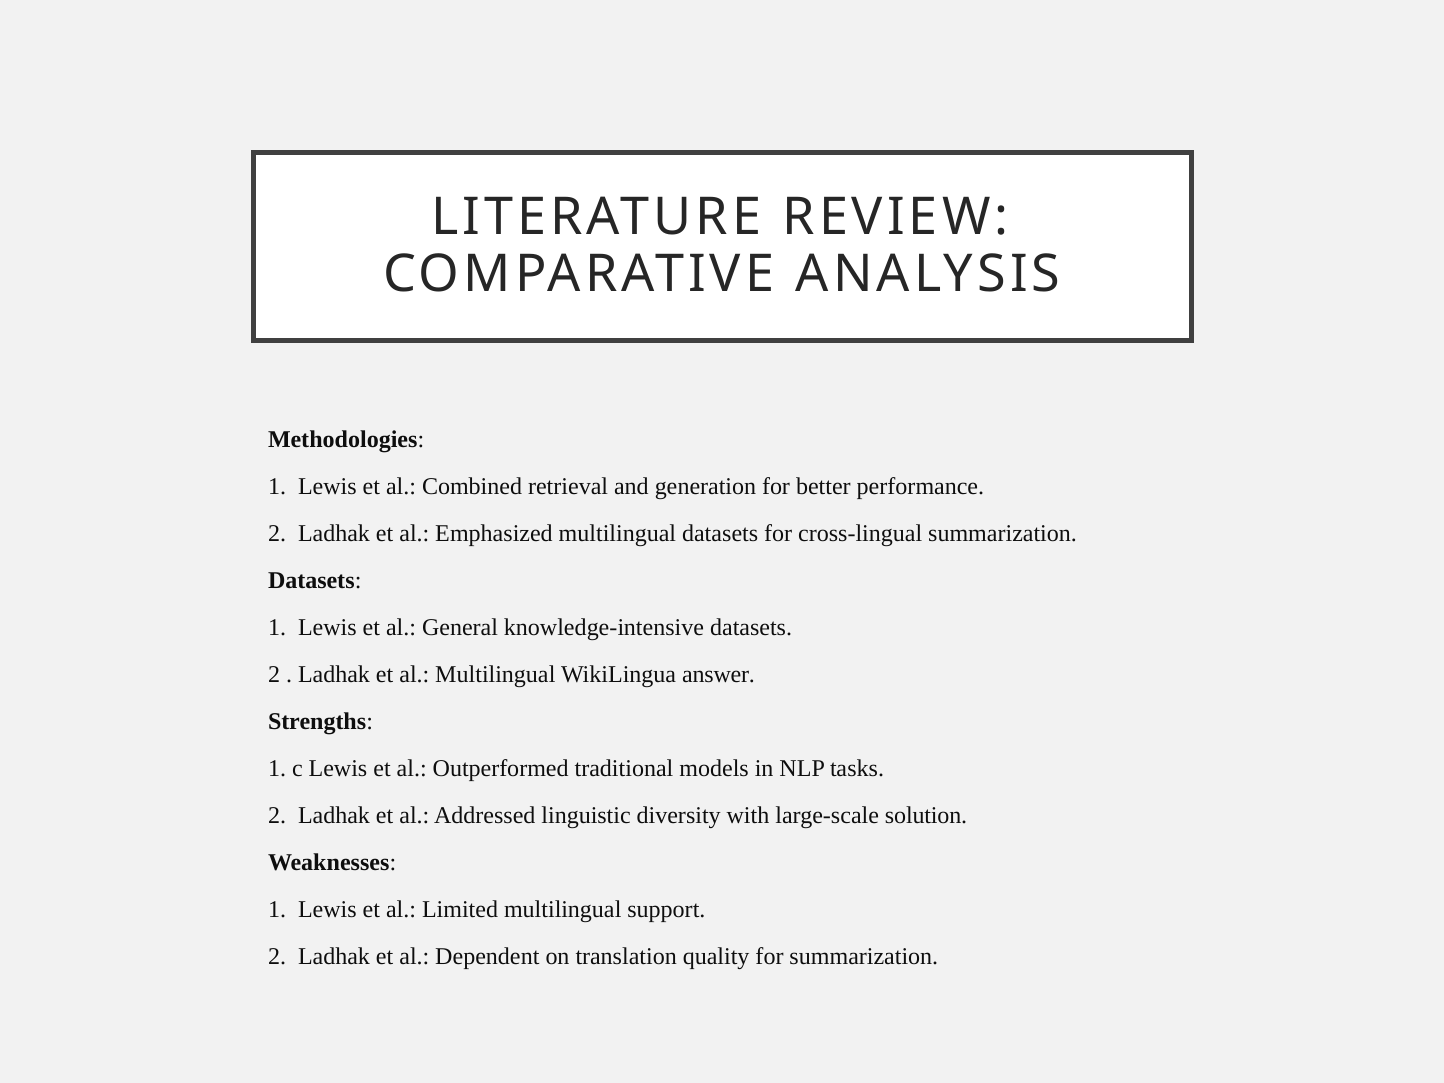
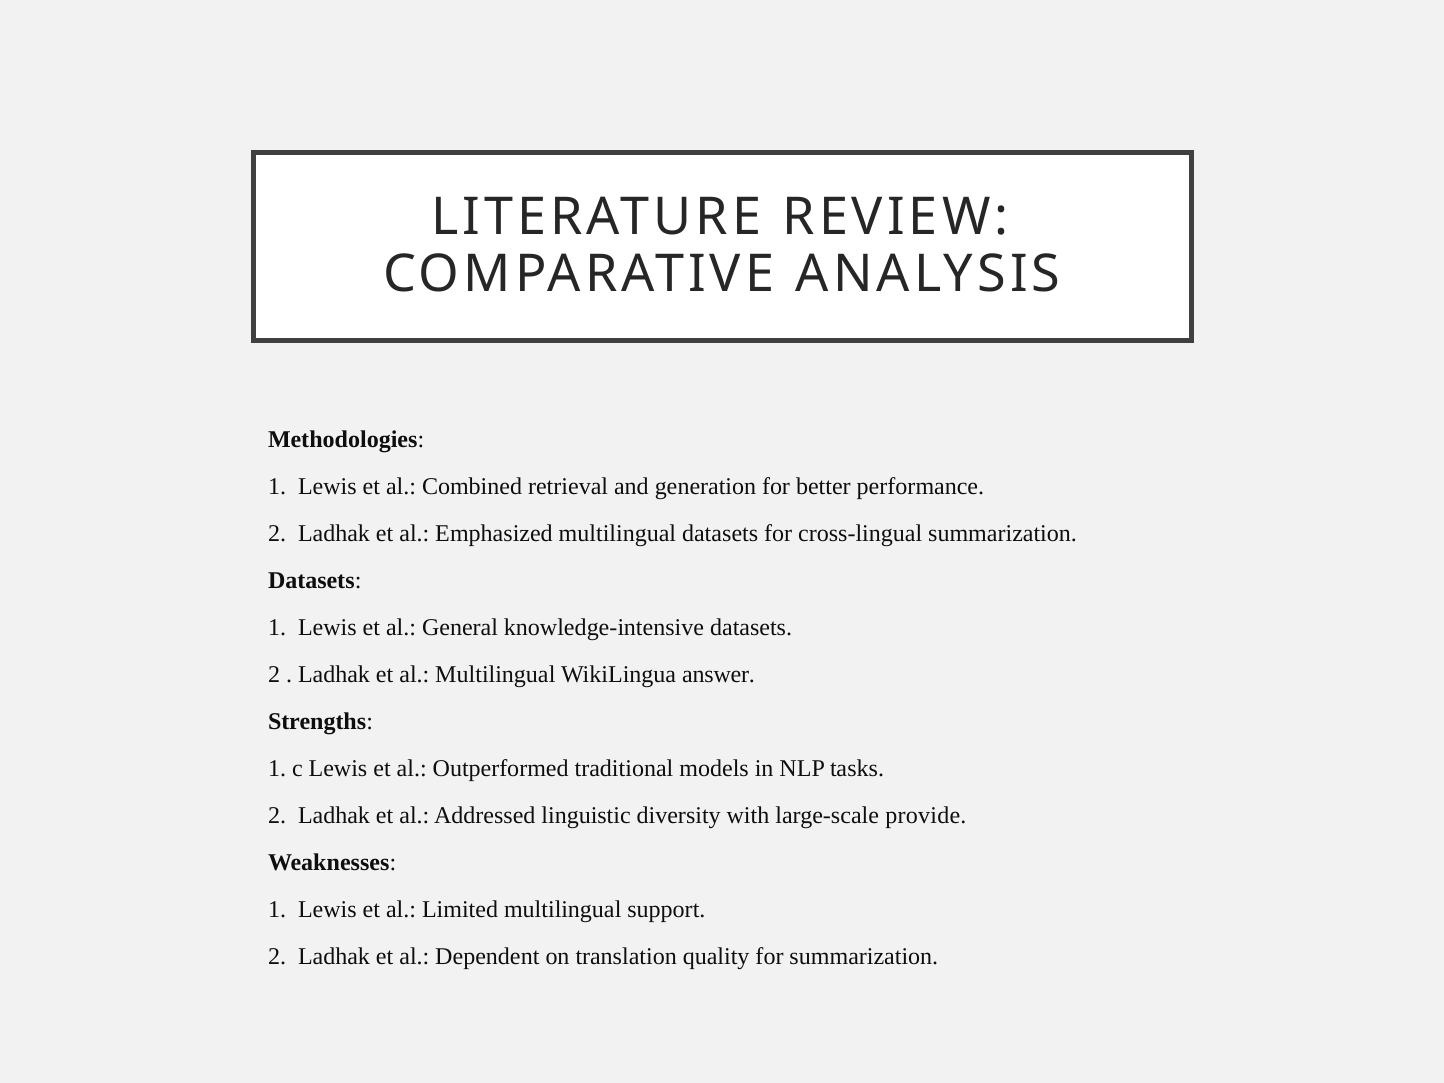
solution: solution -> provide (926, 816)
